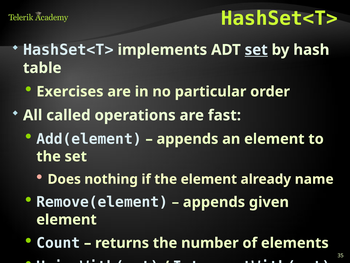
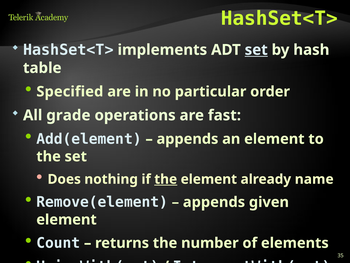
Exercises: Exercises -> Specified (70, 91)
called: called -> grade (68, 115)
the underline: none -> present (166, 179)
